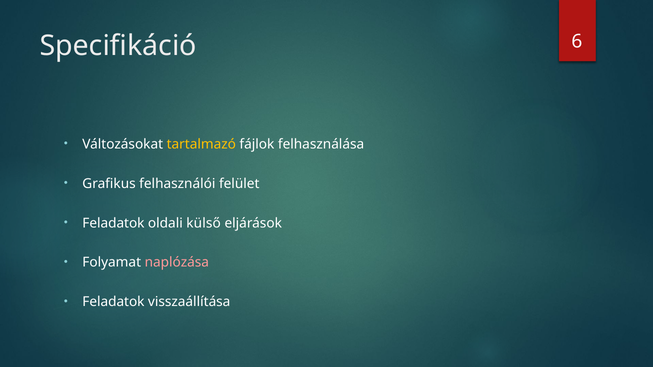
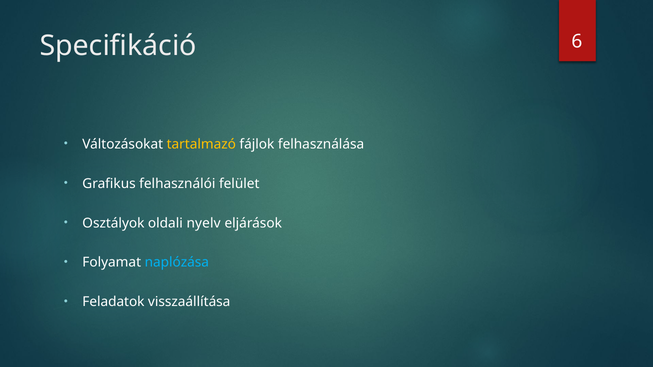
Feladatok: Feladatok -> Osztályok (113, 223)
külső: külső -> nyelv (204, 223)
naplózása colour: pink -> light blue (177, 263)
